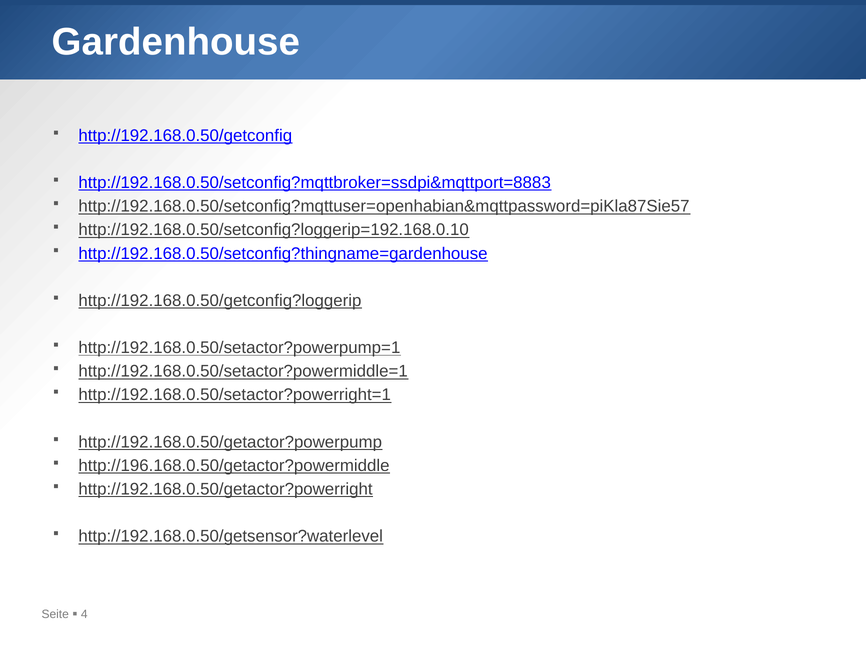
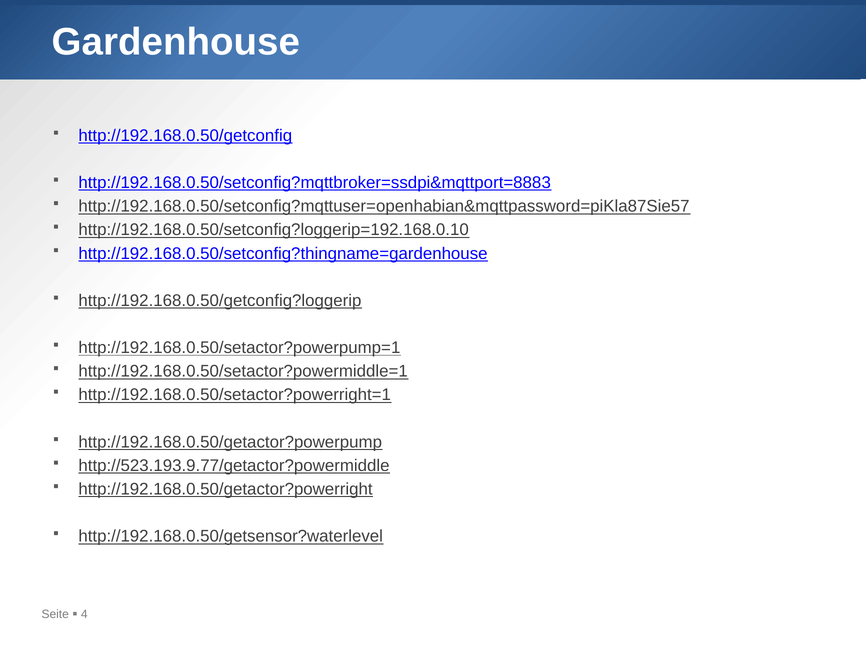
http://196.168.0.50/getactor?powermiddle: http://196.168.0.50/getactor?powermiddle -> http://523.193.9.77/getactor?powermiddle (234, 466)
